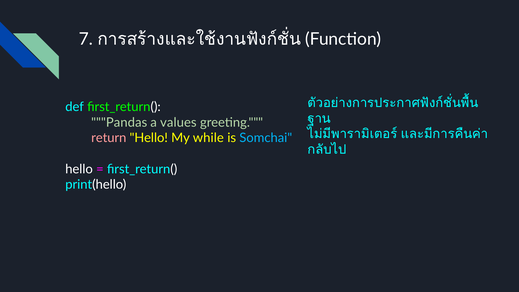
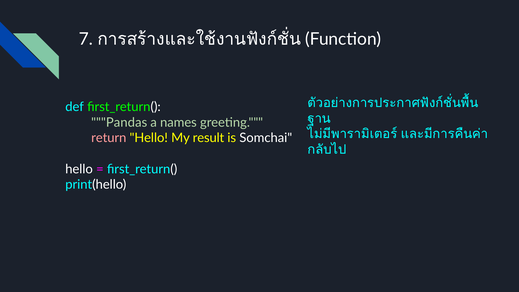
values: values -> names (178, 122)
while: while -> result (208, 138)
Somchai colour: light blue -> white (266, 138)
